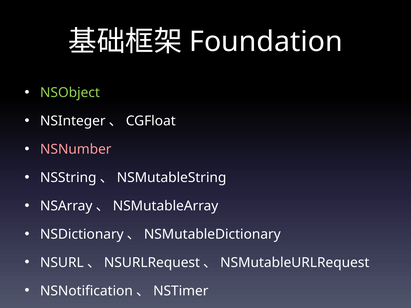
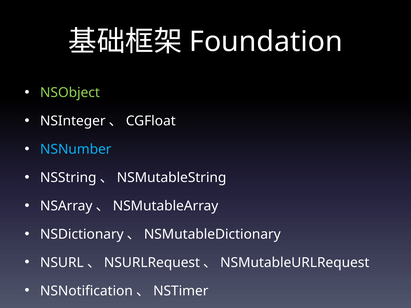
NSNumber colour: pink -> light blue (76, 150)
